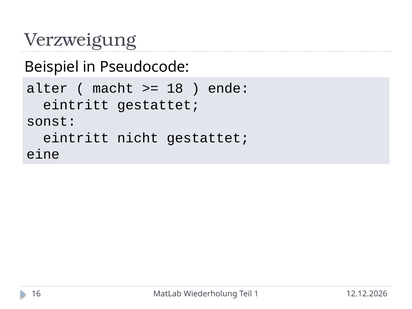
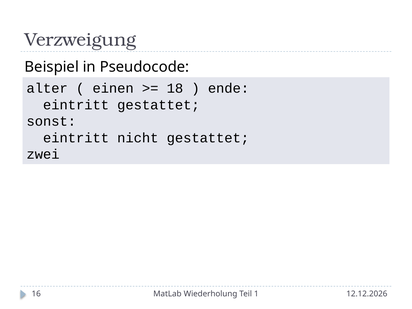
macht: macht -> einen (113, 88)
eine: eine -> zwei (43, 154)
